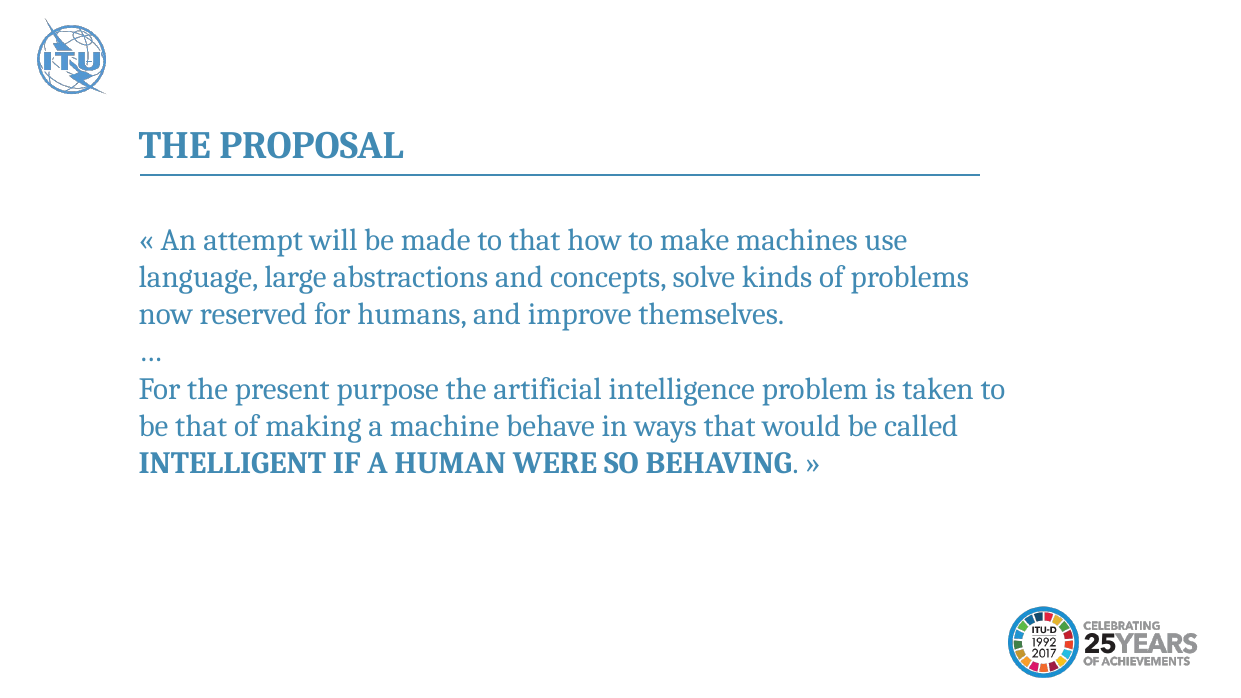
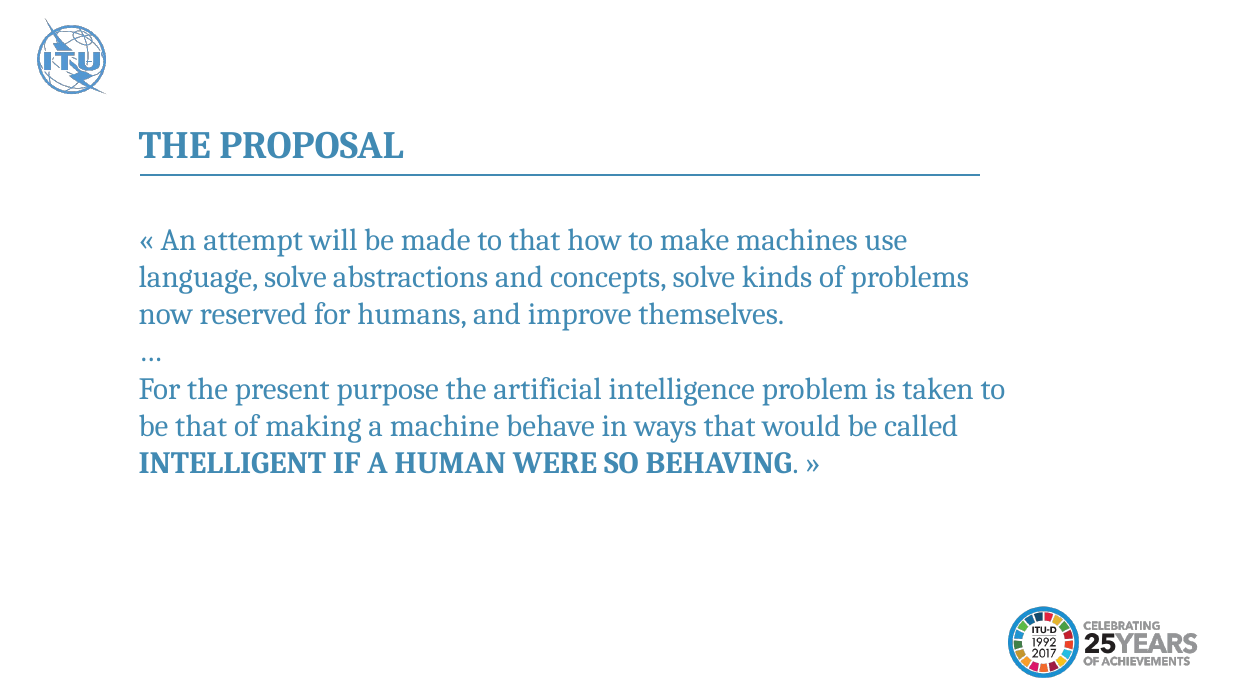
language large: large -> solve (295, 277)
